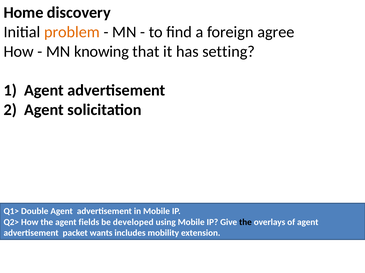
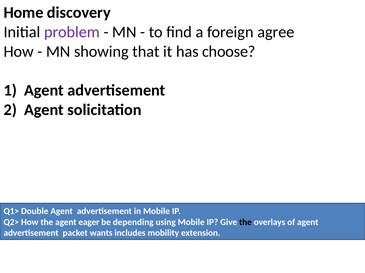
problem colour: orange -> purple (72, 32)
knowing: knowing -> showing (101, 52)
setting: setting -> choose (229, 52)
fields: fields -> eager (89, 223)
developed: developed -> depending (133, 223)
